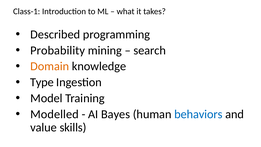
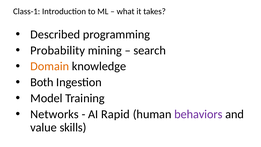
Type: Type -> Both (42, 82)
Modelled: Modelled -> Networks (55, 114)
Bayes: Bayes -> Rapid (116, 114)
behaviors colour: blue -> purple (198, 114)
